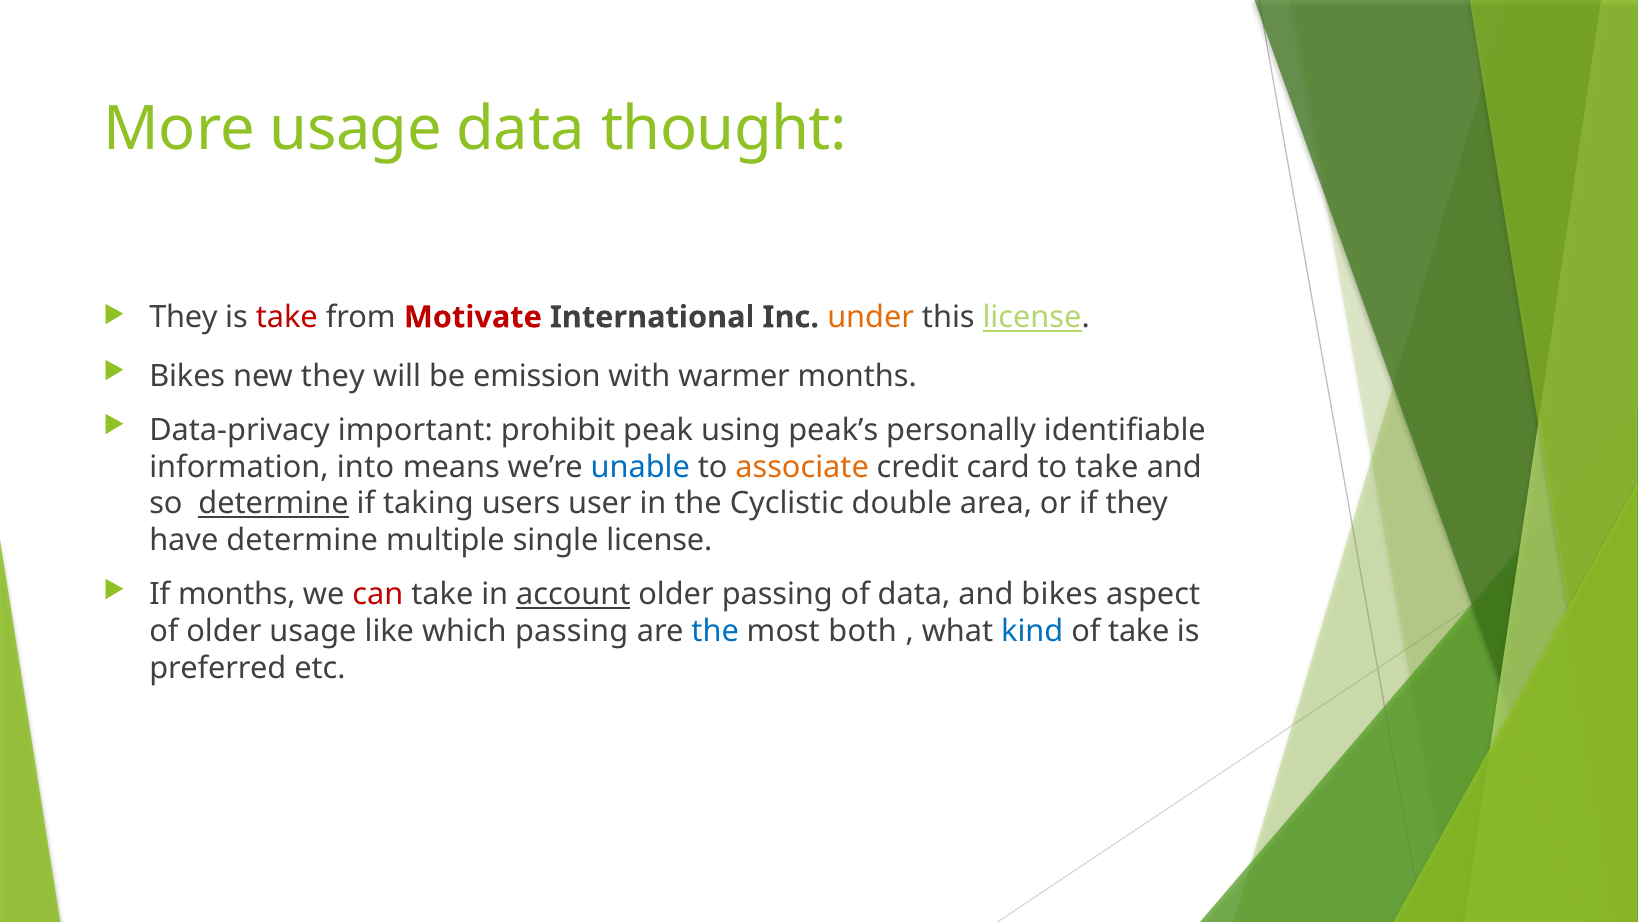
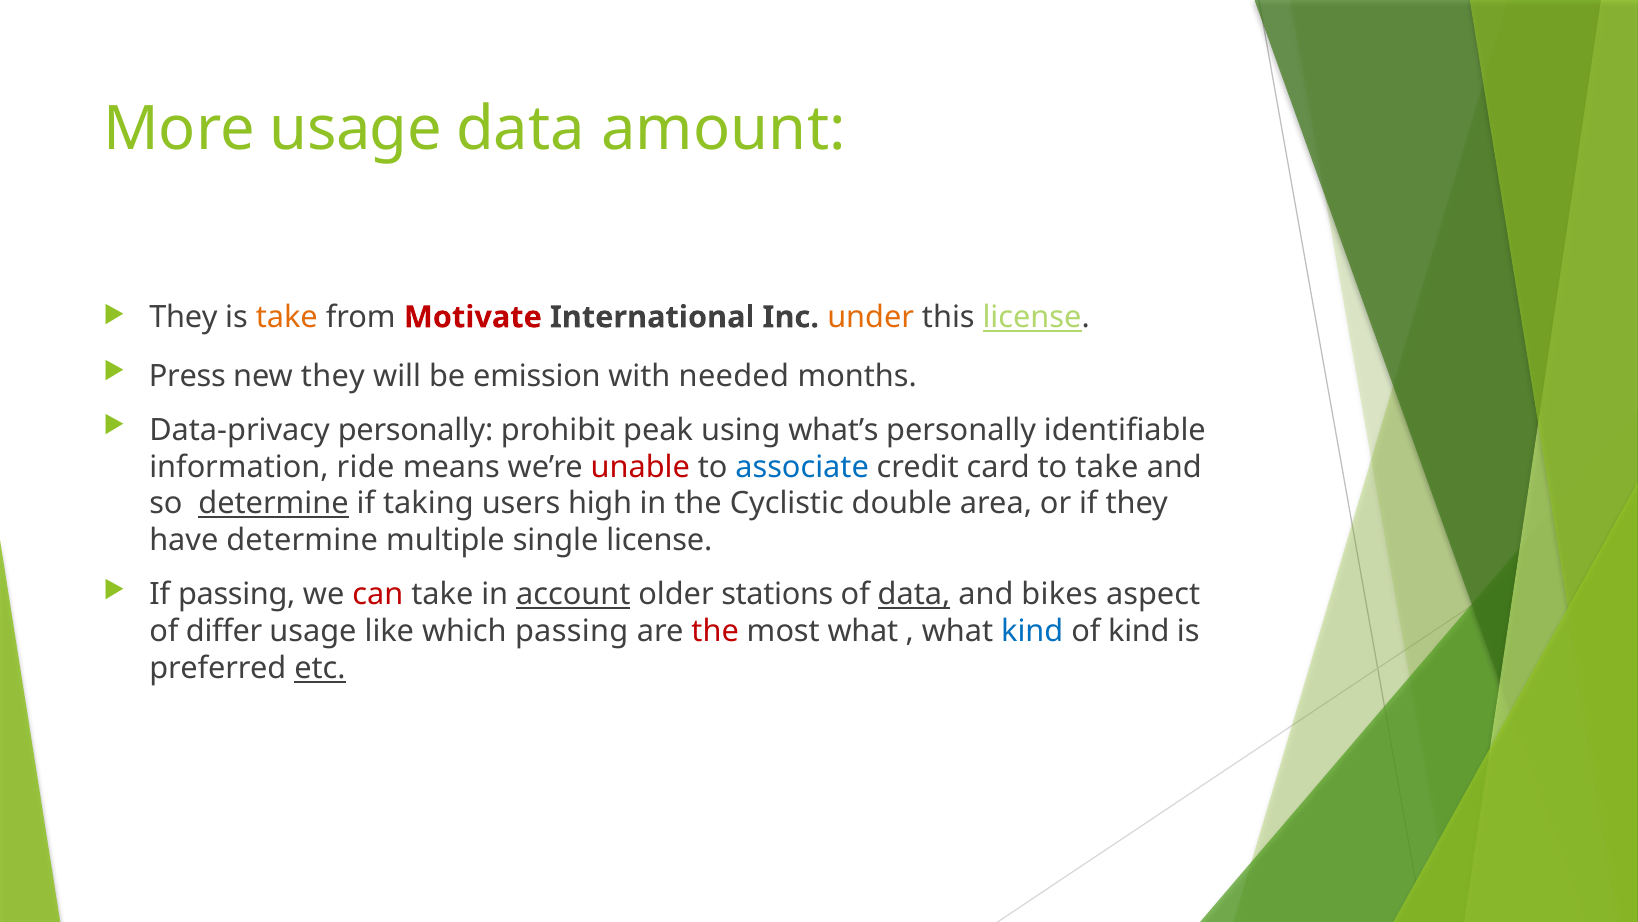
thought: thought -> amount (723, 129)
take colour: red -> orange (287, 317)
Bikes: Bikes -> Press (187, 376)
warmer: warmer -> needed (734, 376)
Data-privacy important: important -> personally (416, 430)
peak’s: peak’s -> what’s (833, 430)
into: into -> ride (366, 467)
unable colour: blue -> red (640, 467)
associate colour: orange -> blue (802, 467)
user: user -> high (600, 504)
If months: months -> passing (237, 594)
older passing: passing -> stations (777, 594)
data underline: none -> present (914, 594)
of older: older -> differ (224, 631)
the colour: blue -> red (715, 631)
most both: both -> what (863, 631)
of take: take -> kind (1139, 631)
etc underline: none -> present (320, 668)
